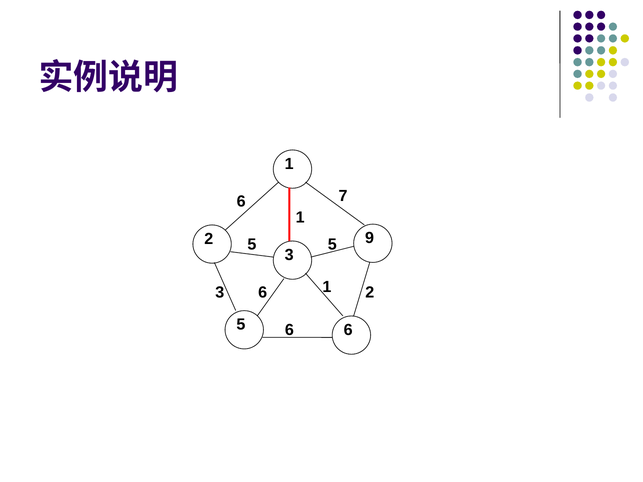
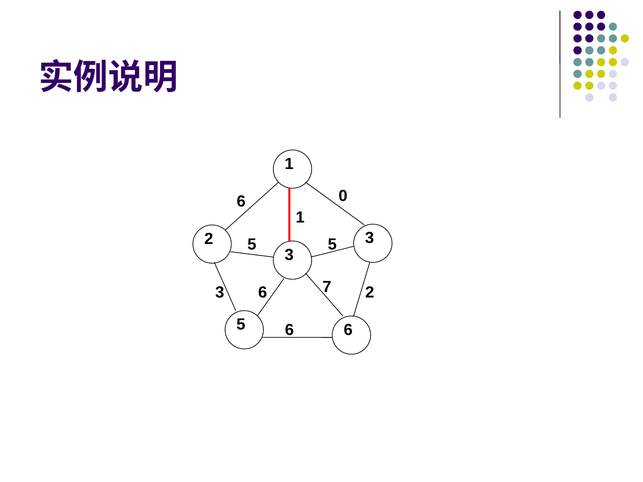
7: 7 -> 0 (343, 196)
2 9: 9 -> 3 (370, 238)
3 1: 1 -> 7 (327, 287)
